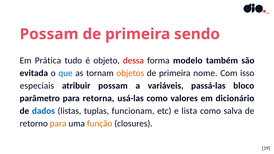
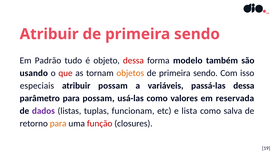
Possam: Possam -> Atribuir (49, 34)
Prática: Prática -> Padrão (48, 61)
evitada: evitada -> usando (34, 73)
que colour: blue -> red (65, 73)
nome: nome -> sendo (205, 73)
passá-las bloco: bloco -> dessa (244, 86)
para retorna: retorna -> possam (99, 98)
dicionário: dicionário -> reservada (235, 98)
dados colour: blue -> purple (43, 111)
função colour: orange -> red (100, 124)
